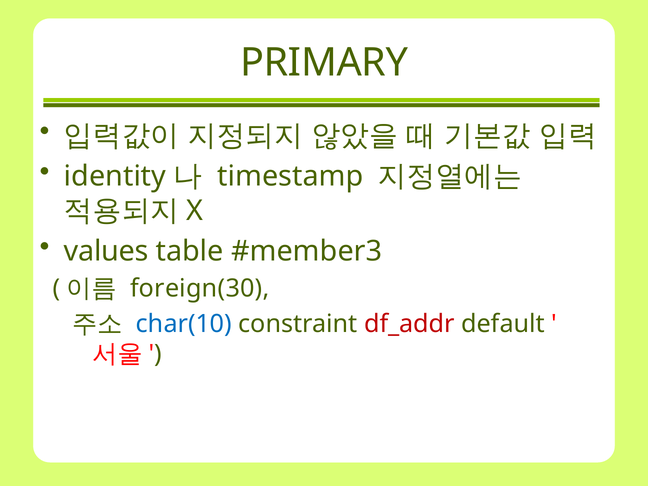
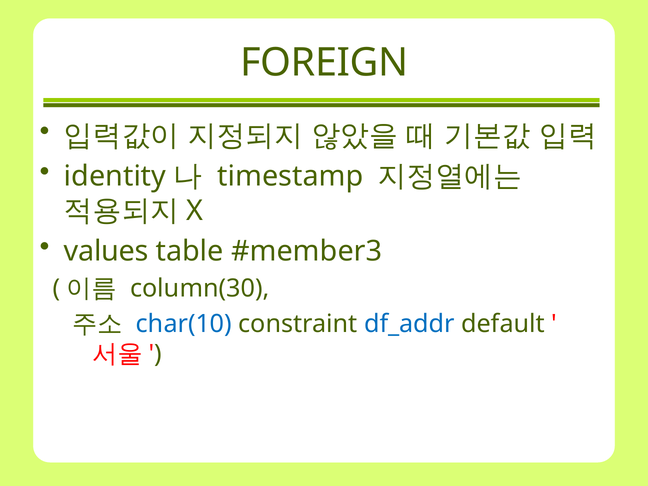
PRIMARY: PRIMARY -> FOREIGN (324, 63)
foreign(30: foreign(30 -> column(30 (200, 288)
df_addr colour: red -> blue (409, 324)
